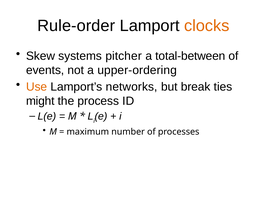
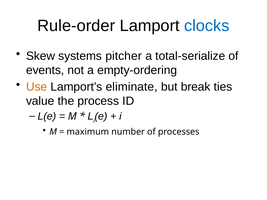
clocks colour: orange -> blue (207, 26)
total-between: total-between -> total-serialize (190, 56)
upper-ordering: upper-ordering -> empty-ordering (137, 70)
networks: networks -> eliminate (132, 87)
might: might -> value (40, 101)
